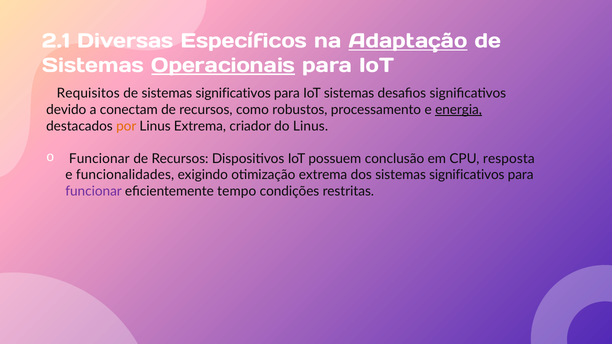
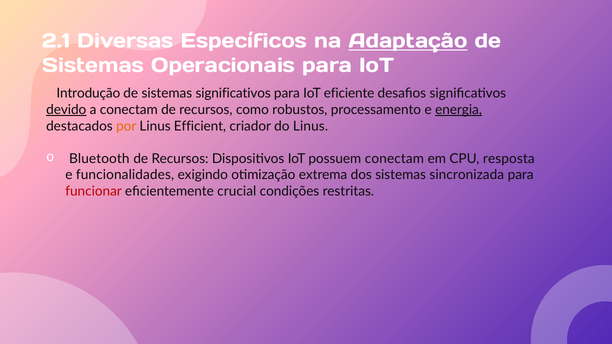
Operacionais underline: present -> none (223, 66)
Requisitos: Requisitos -> Introdução (88, 94)
IoT sistemas: sistemas -> eficiente (349, 94)
devido underline: none -> present (66, 110)
Linus Extrema: Extrema -> Efficient (200, 126)
Funcionar: Funcionar -> Bluetooth (99, 159)
possuem conclusão: conclusão -> conectam (394, 159)
dos sistemas significativos: significativos -> sincronizada (467, 175)
funcionar colour: purple -> red (94, 191)
tempo: tempo -> crucial (237, 191)
